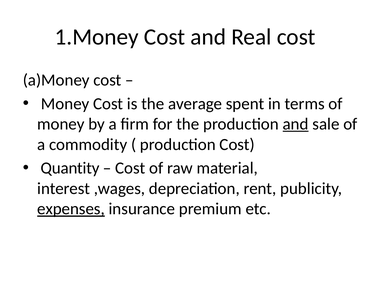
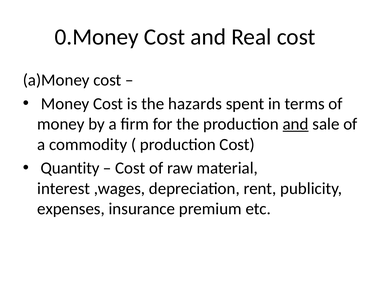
1.Money: 1.Money -> 0.Money (97, 37)
average: average -> hazards (195, 104)
expenses underline: present -> none (71, 209)
